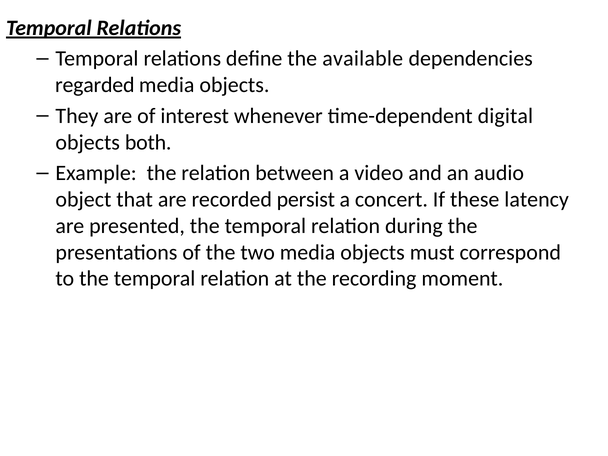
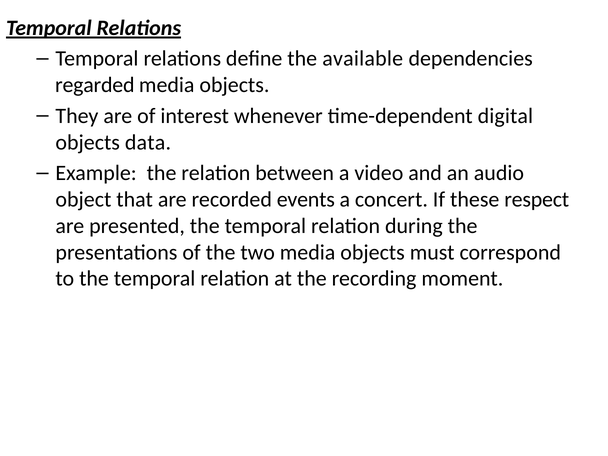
both: both -> data (148, 142)
persist: persist -> events (306, 199)
latency: latency -> respect (537, 199)
